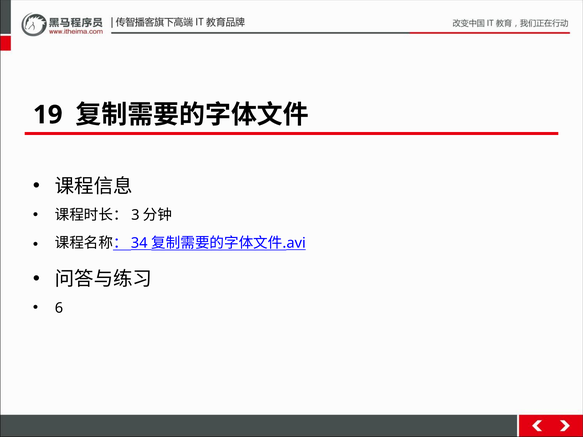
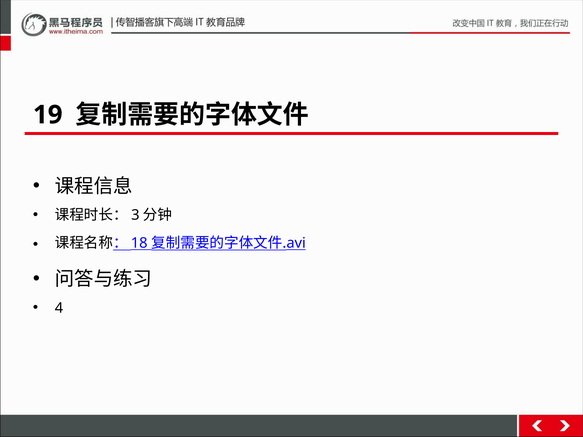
34: 34 -> 18 (139, 243)
6: 6 -> 4 (59, 308)
